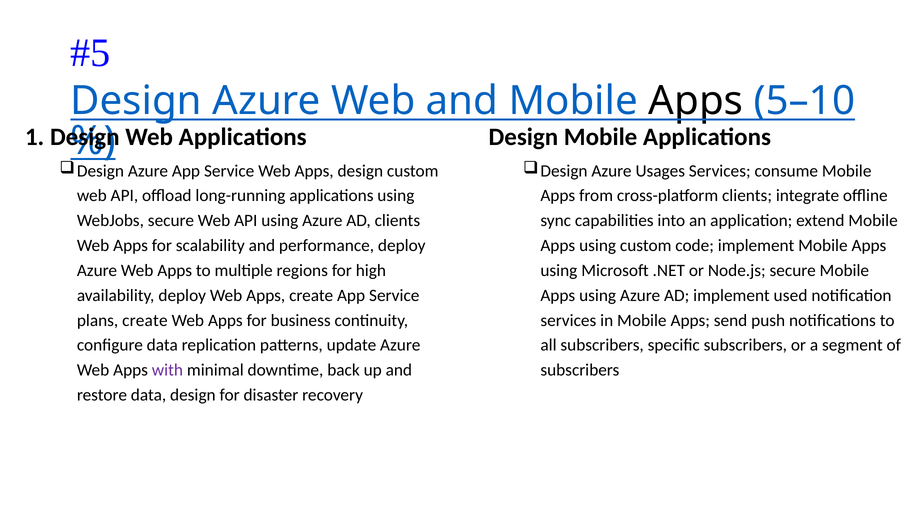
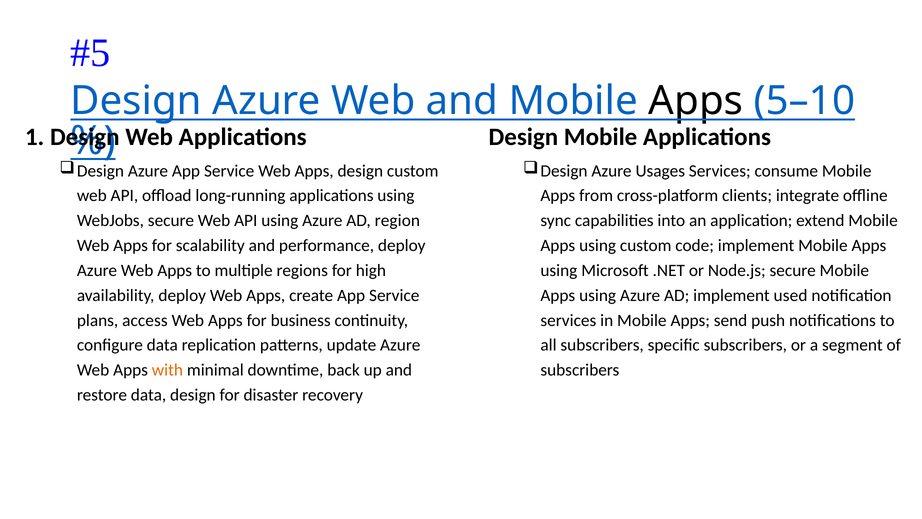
AD clients: clients -> region (397, 221)
plans create: create -> access (145, 320)
with colour: purple -> orange (167, 370)
